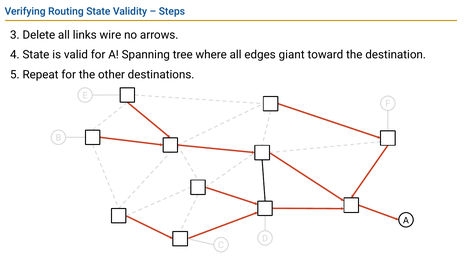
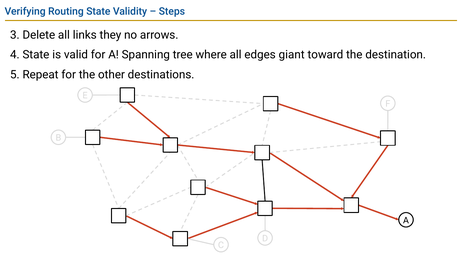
wire: wire -> they (110, 35)
